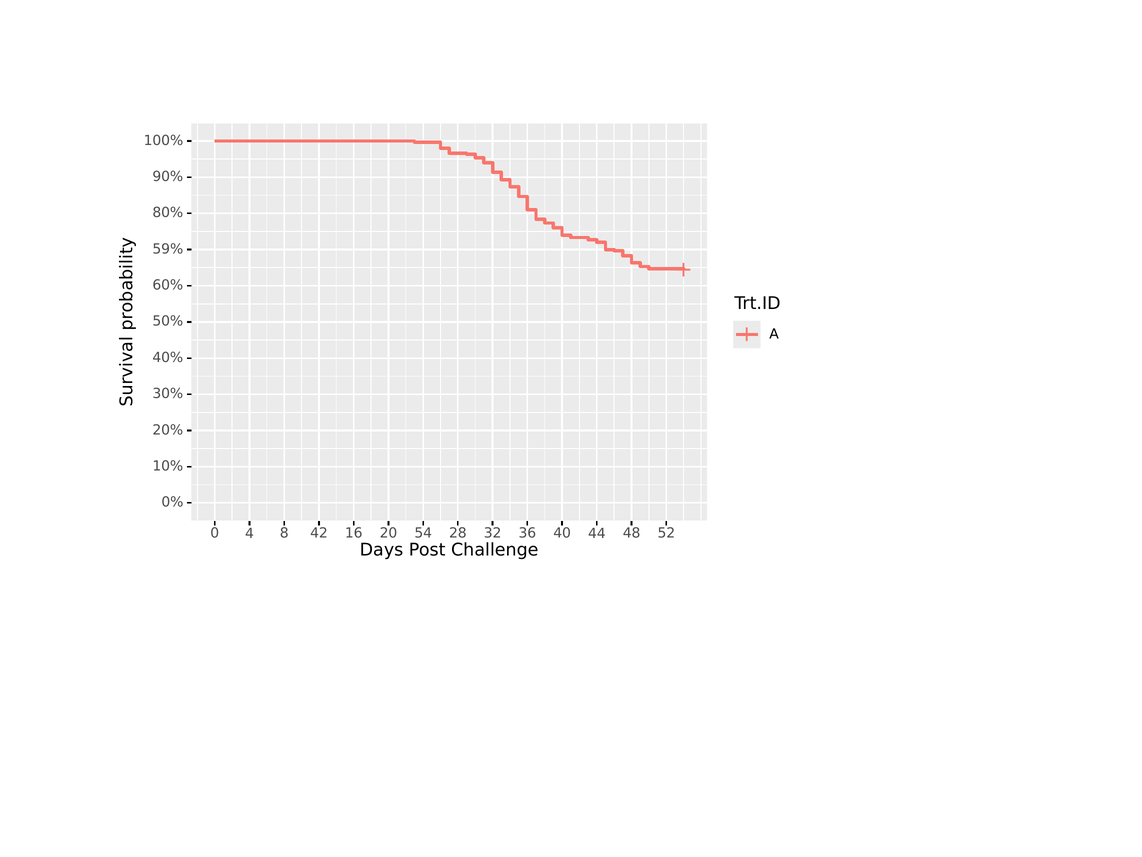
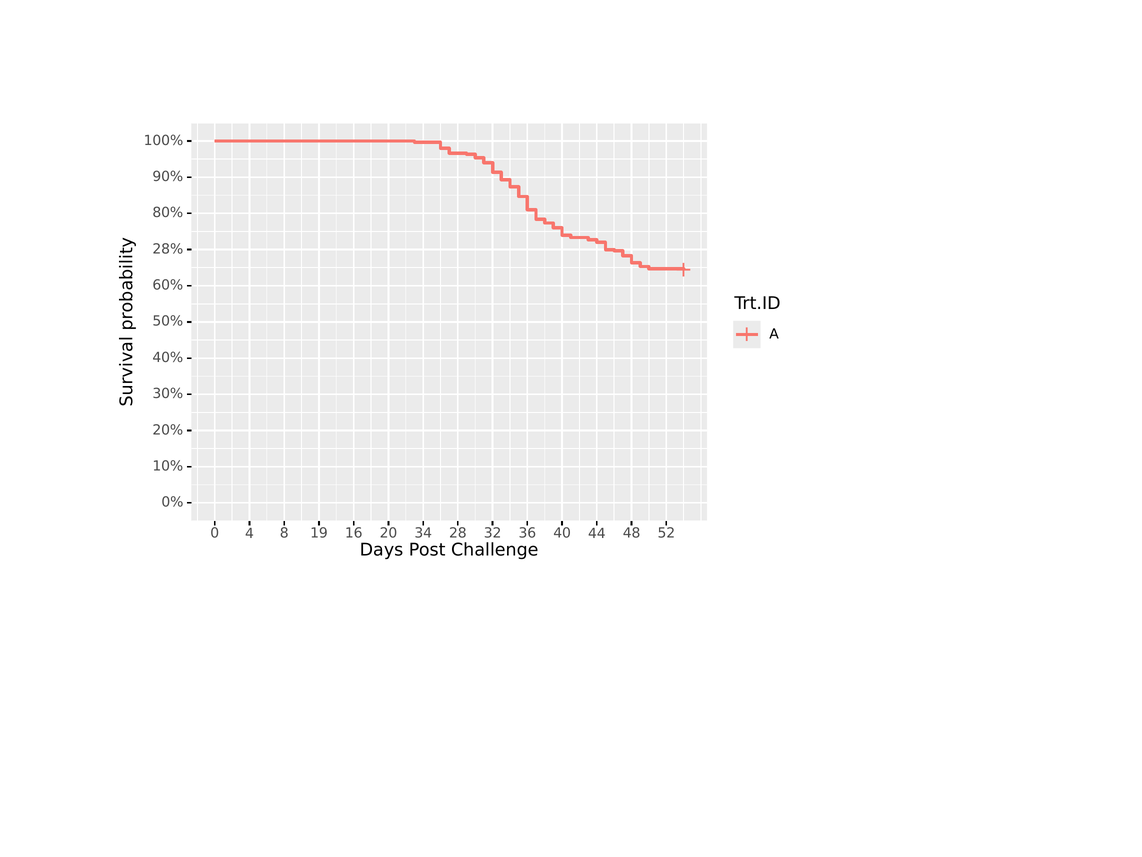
59%: 59% -> 28% (168, 249)
42: 42 -> 19 (319, 533)
54: 54 -> 34 (423, 533)
